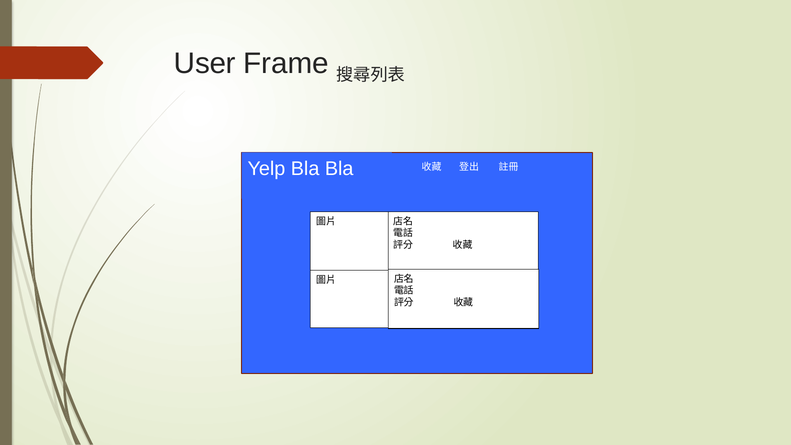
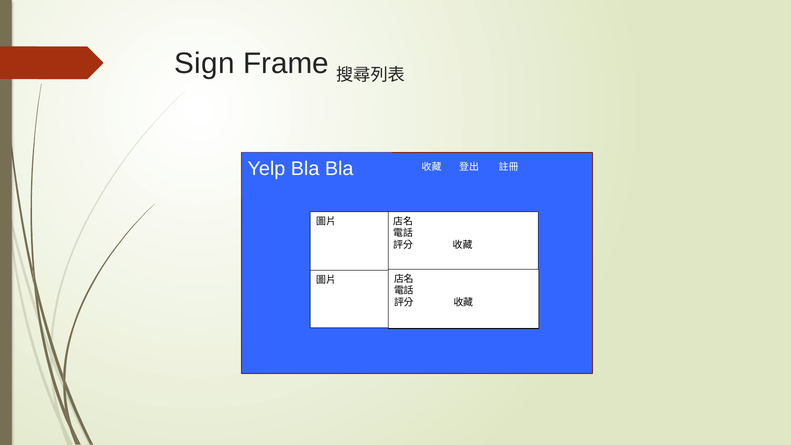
User: User -> Sign (204, 63)
